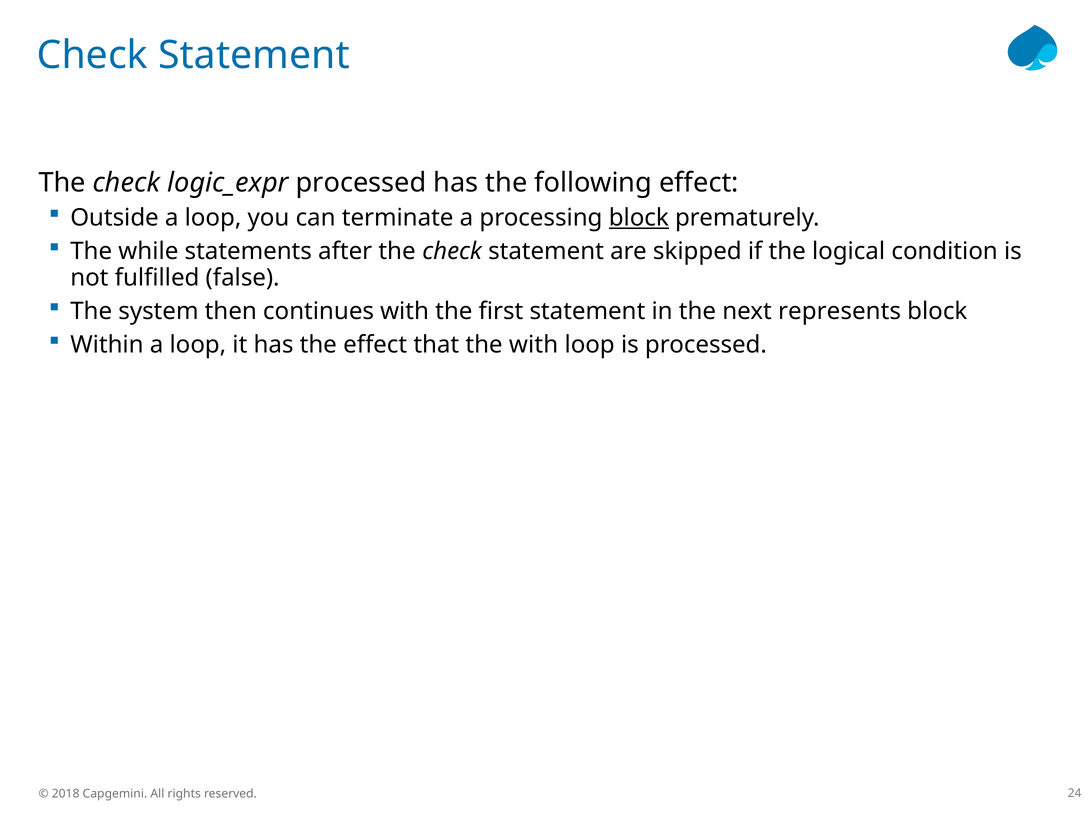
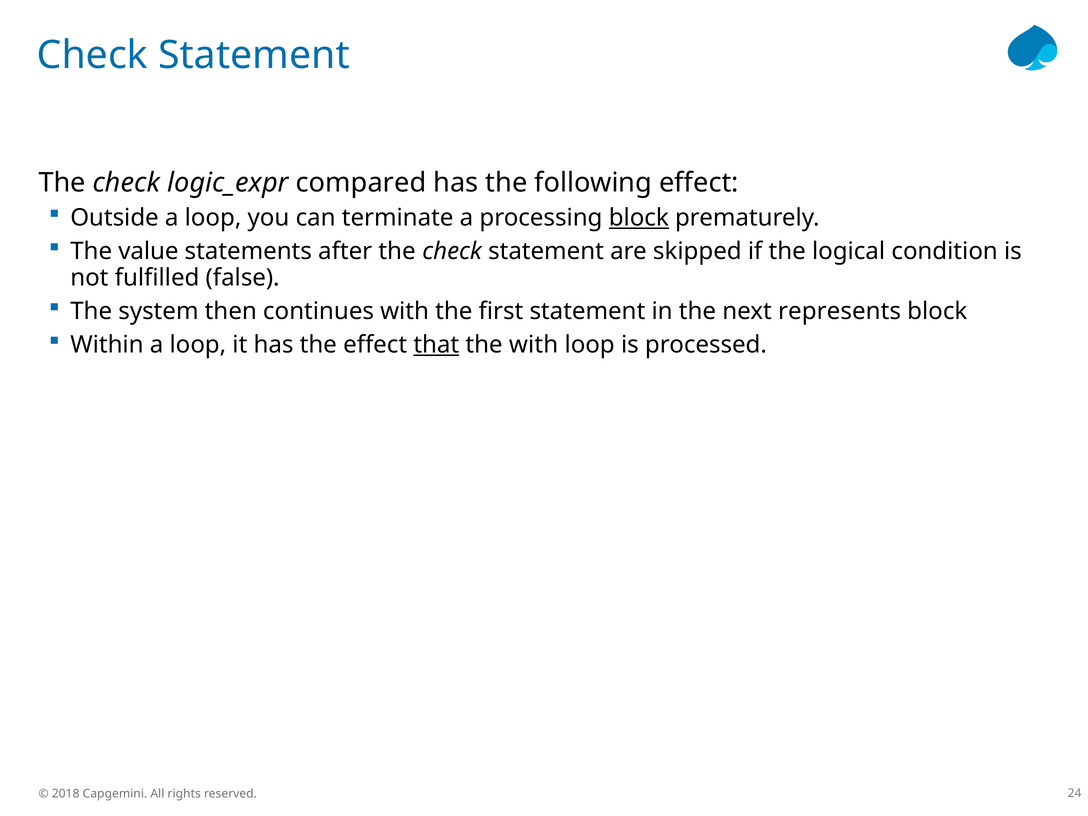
logic_expr processed: processed -> compared (361, 183)
while: while -> value (148, 252)
that underline: none -> present (436, 345)
